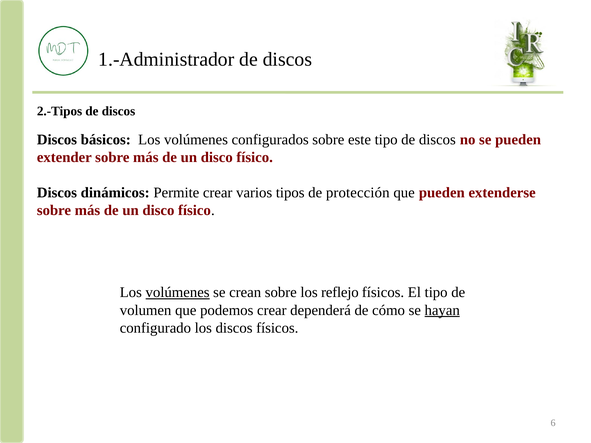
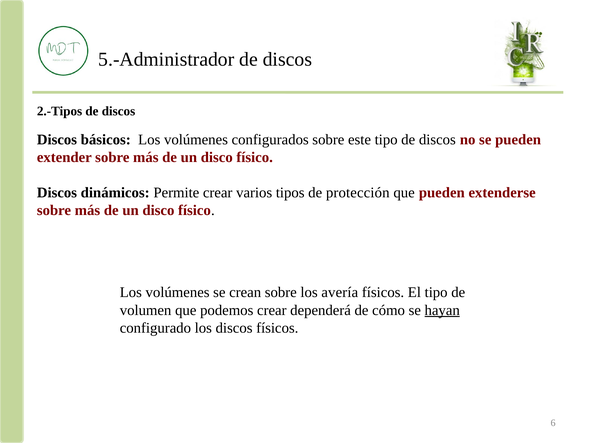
1.-Administrador: 1.-Administrador -> 5.-Administrador (166, 60)
volúmenes underline: present -> none (178, 293)
reflejo: reflejo -> avería (340, 293)
